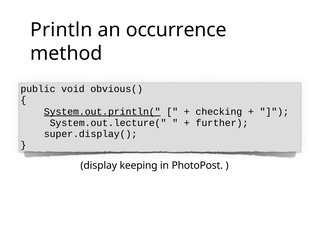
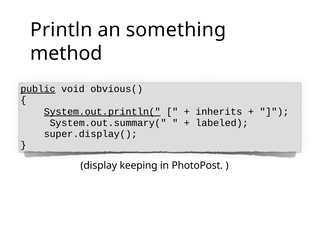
occurrence: occurrence -> something (176, 30)
public underline: none -> present (38, 89)
checking: checking -> inherits (219, 112)
System.out.lecture(: System.out.lecture( -> System.out.summary( (108, 123)
further: further -> labeled (222, 123)
